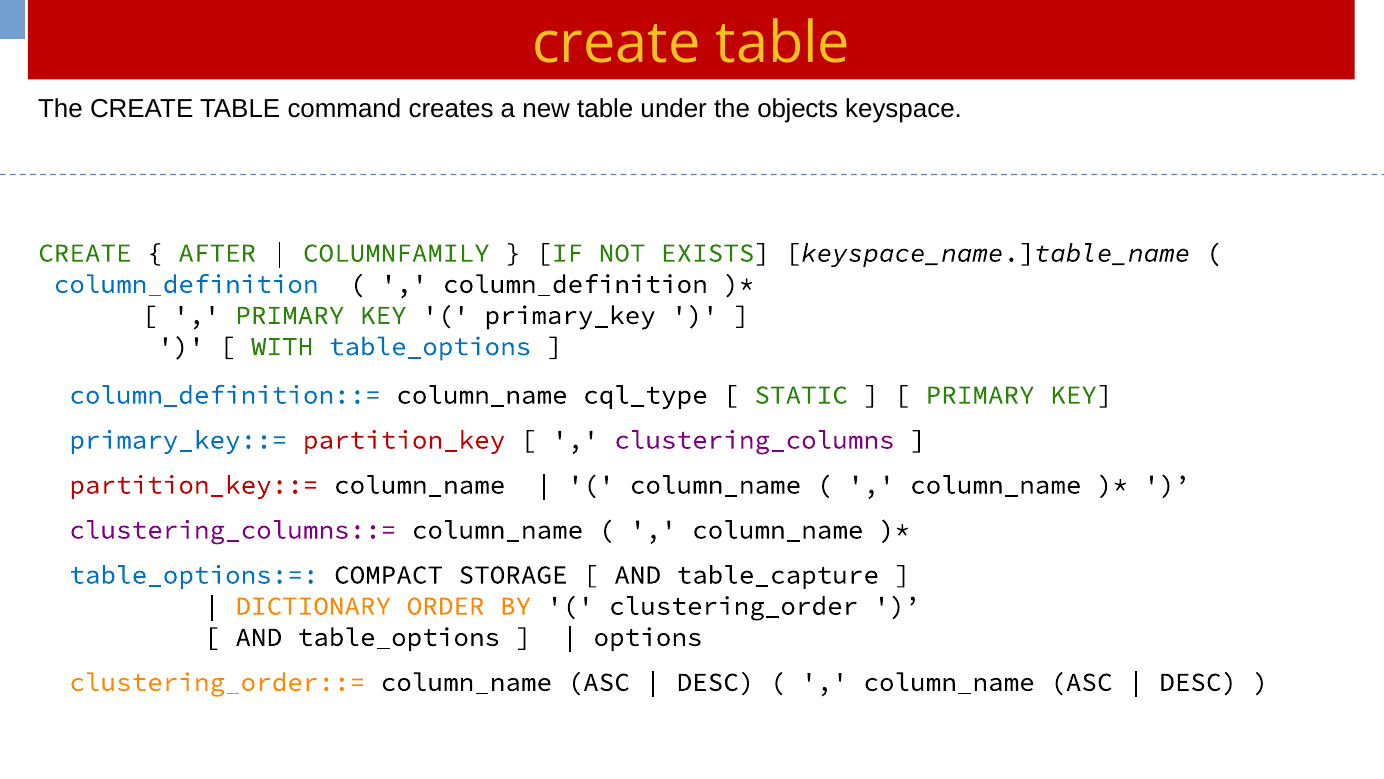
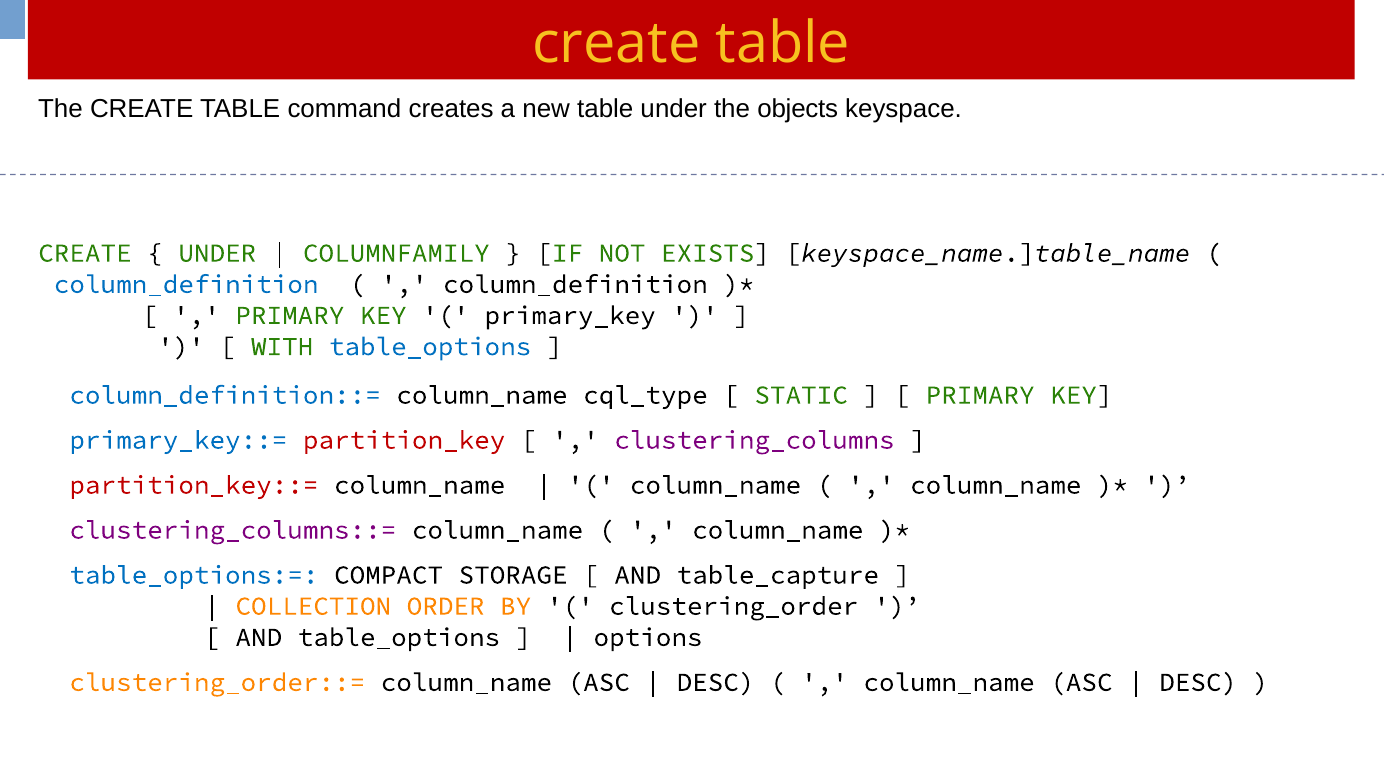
AFTER: AFTER -> UNDER (217, 253)
DICTIONARY: DICTIONARY -> COLLECTION (313, 606)
